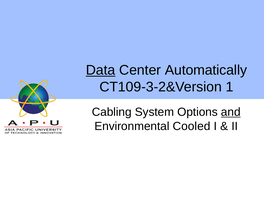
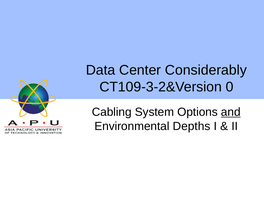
Data underline: present -> none (101, 70)
Automatically: Automatically -> Considerably (206, 70)
1: 1 -> 0 (230, 87)
Cooled: Cooled -> Depths (192, 126)
